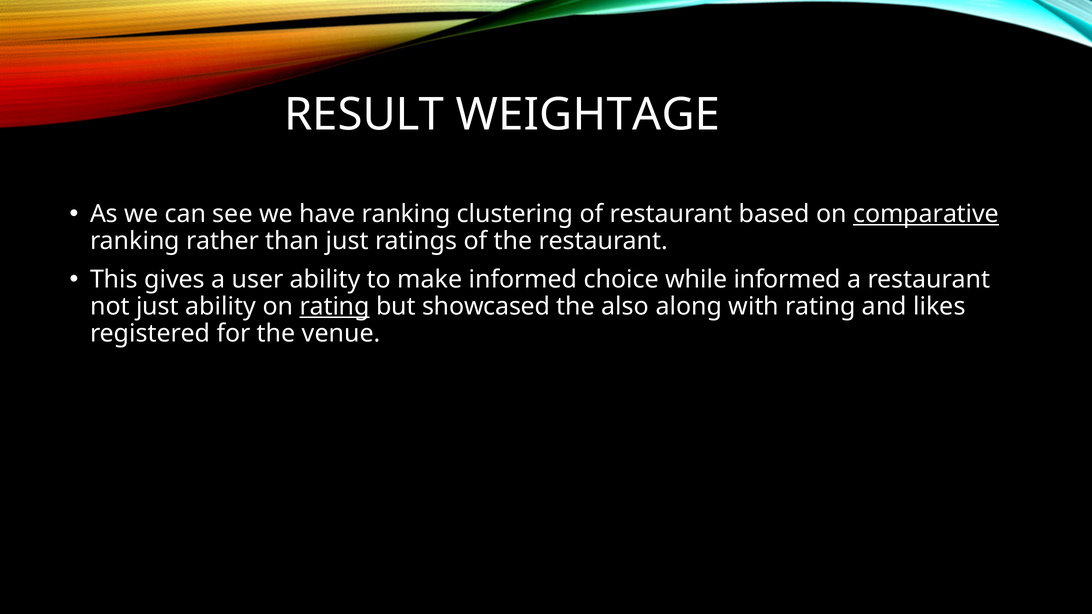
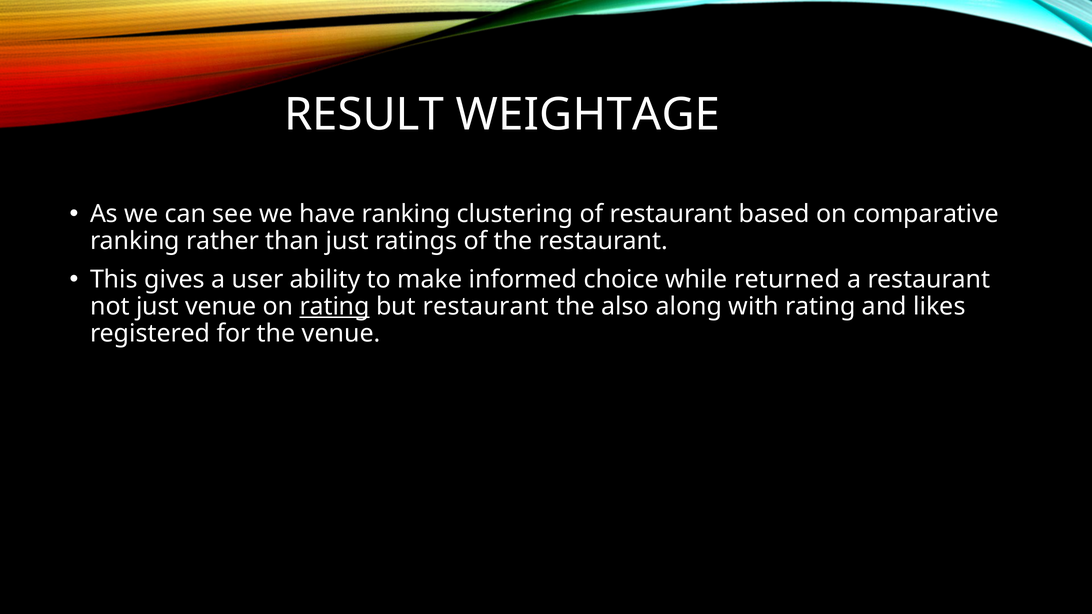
comparative underline: present -> none (926, 214)
while informed: informed -> returned (787, 279)
just ability: ability -> venue (221, 306)
but showcased: showcased -> restaurant (486, 306)
